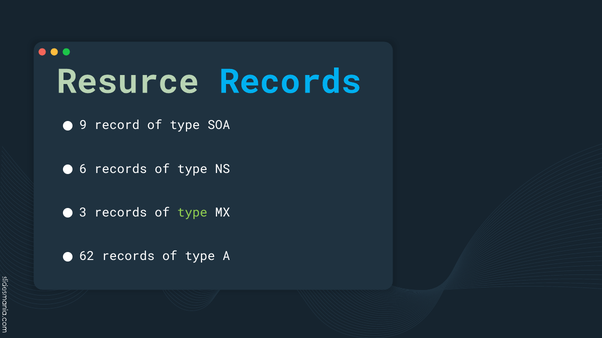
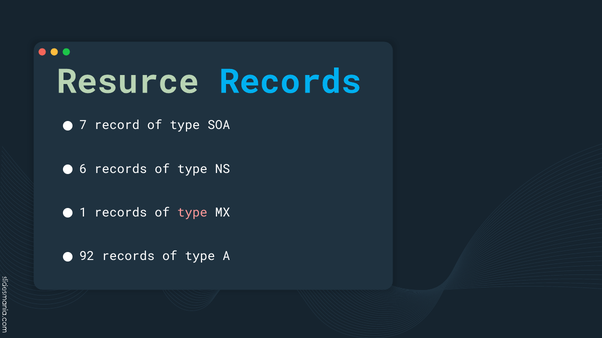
9: 9 -> 7 (83, 126)
3: 3 -> 1 (83, 213)
type colour: light green -> pink (192, 213)
62: 62 -> 92 (87, 257)
